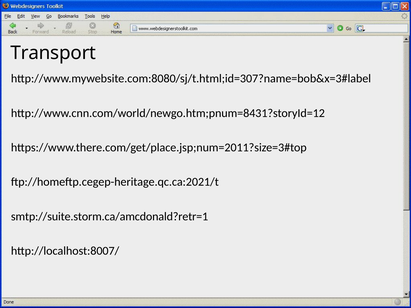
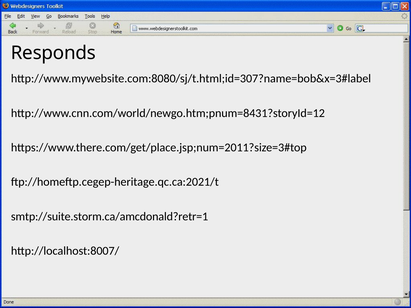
Transport: Transport -> Responds (53, 53)
